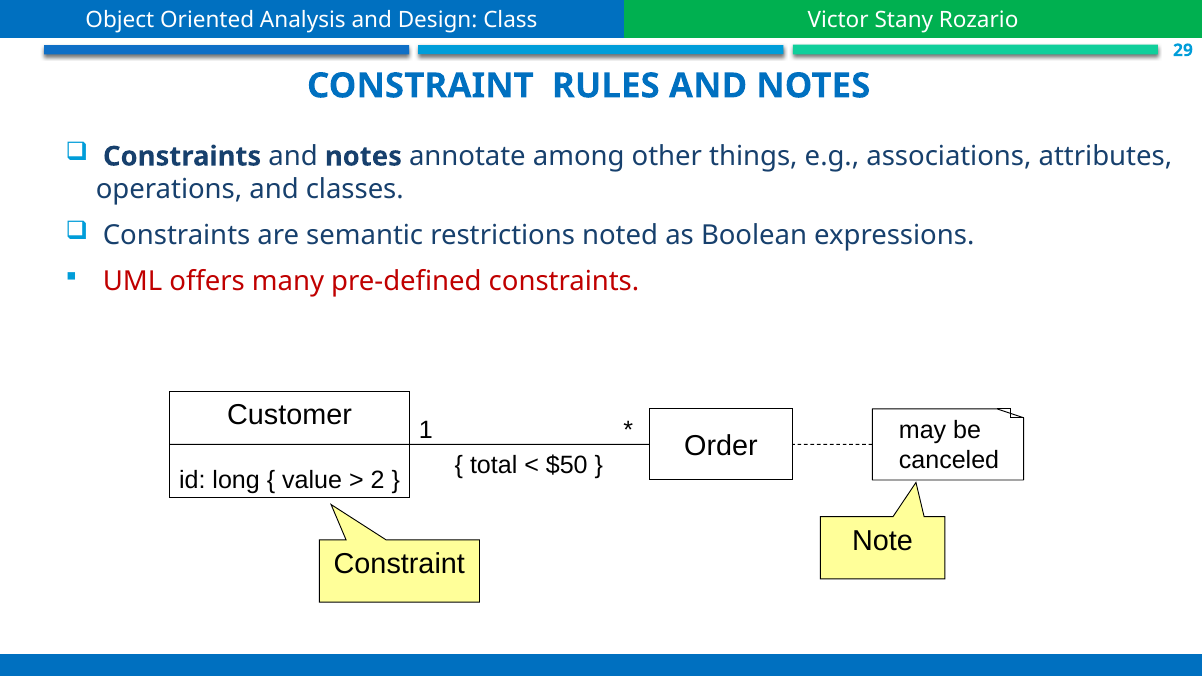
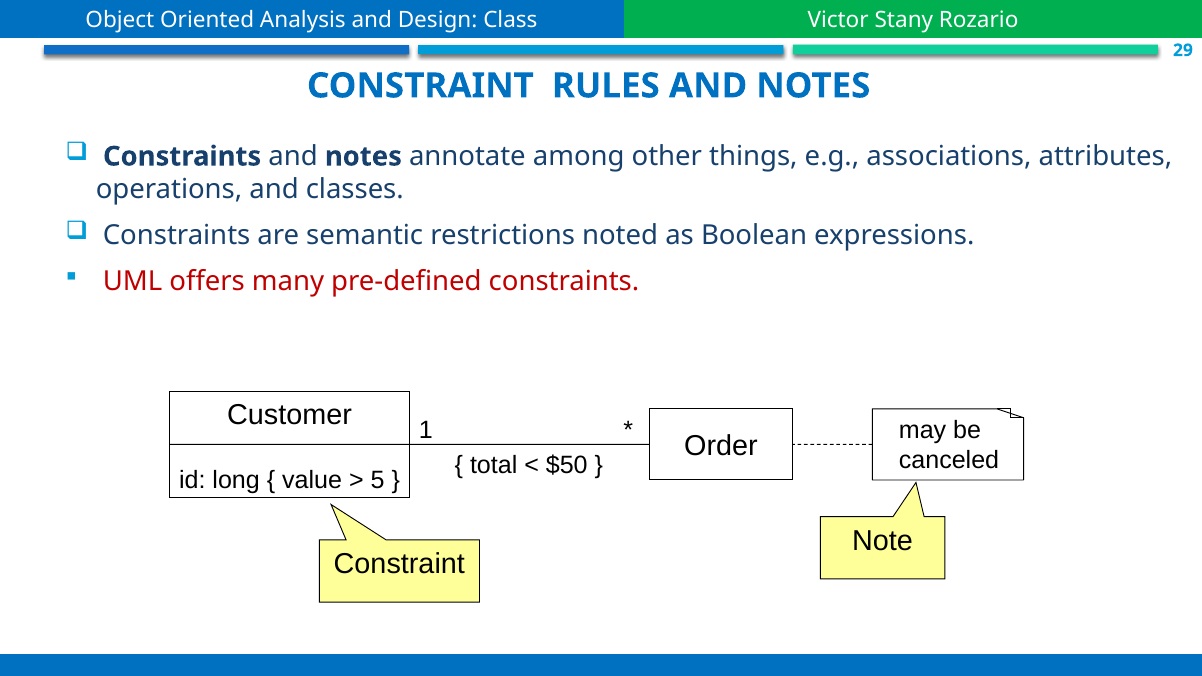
2: 2 -> 5 (378, 480)
